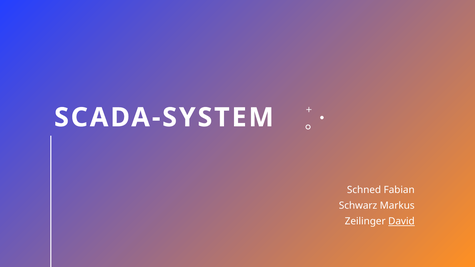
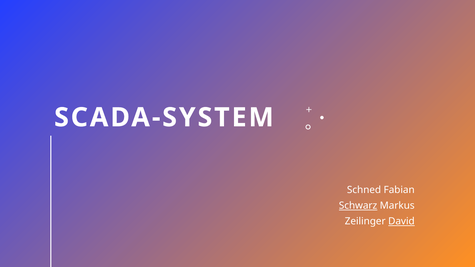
Schwarz underline: none -> present (358, 206)
